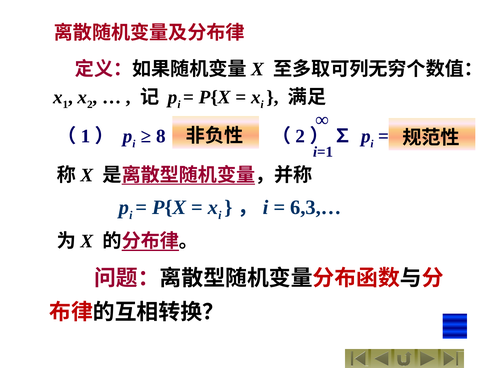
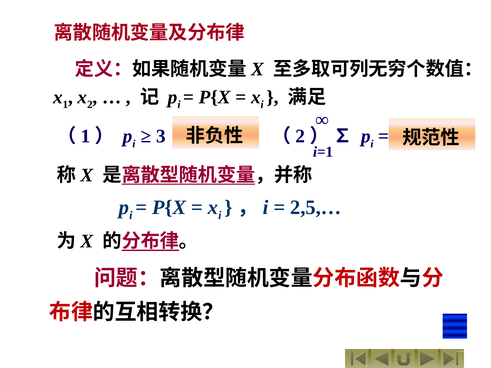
8: 8 -> 3 (161, 136)
6,3,…: 6,3,… -> 2,5,… (316, 207)
